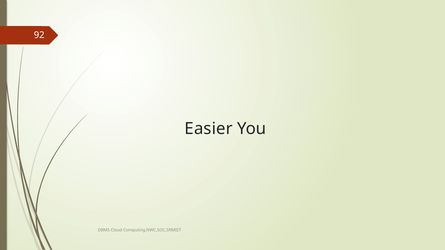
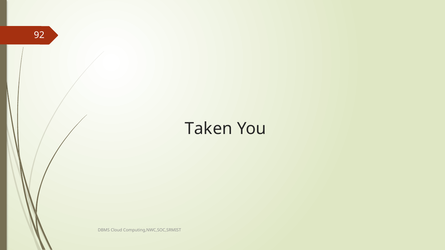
Easier: Easier -> Taken (209, 129)
